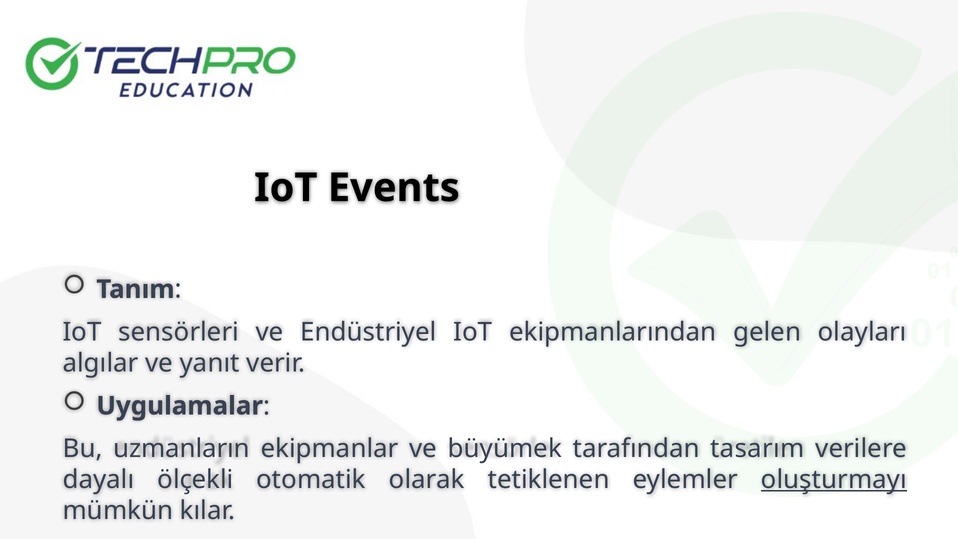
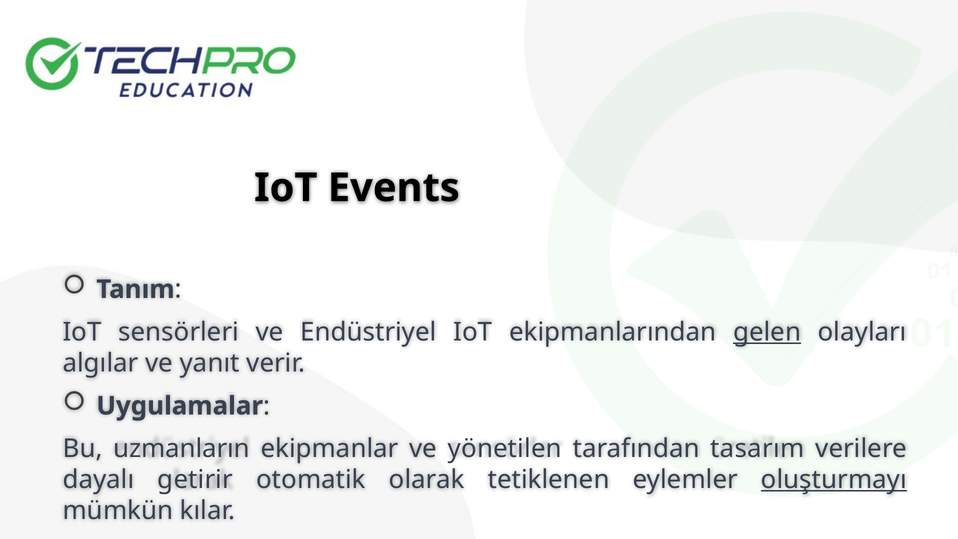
gelen underline: none -> present (767, 332)
büyümek: büyümek -> yönetilen (505, 449)
ölçekli: ölçekli -> getirir (195, 480)
